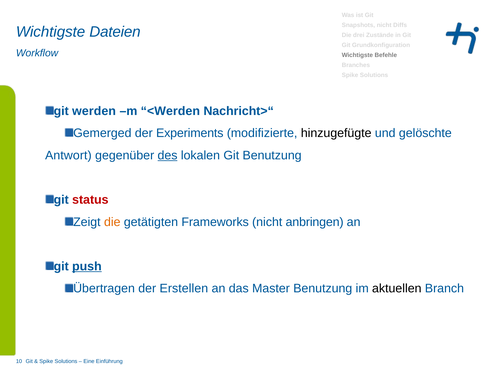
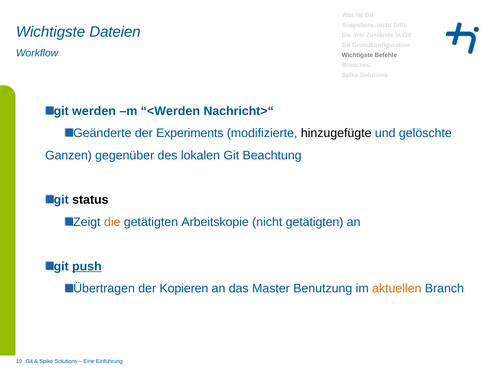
Gemerged: Gemerged -> Geänderte (102, 133)
Antwort: Antwort -> Ganzen (68, 156)
des underline: present -> none (168, 156)
Git Benutzung: Benutzung -> Beachtung (272, 156)
status colour: red -> black (90, 200)
Frameworks: Frameworks -> Arbeitskopie (215, 222)
nicht anbringen: anbringen -> getätigten (315, 222)
Erstellen: Erstellen -> Kopieren (184, 289)
aktuellen colour: black -> orange (397, 289)
